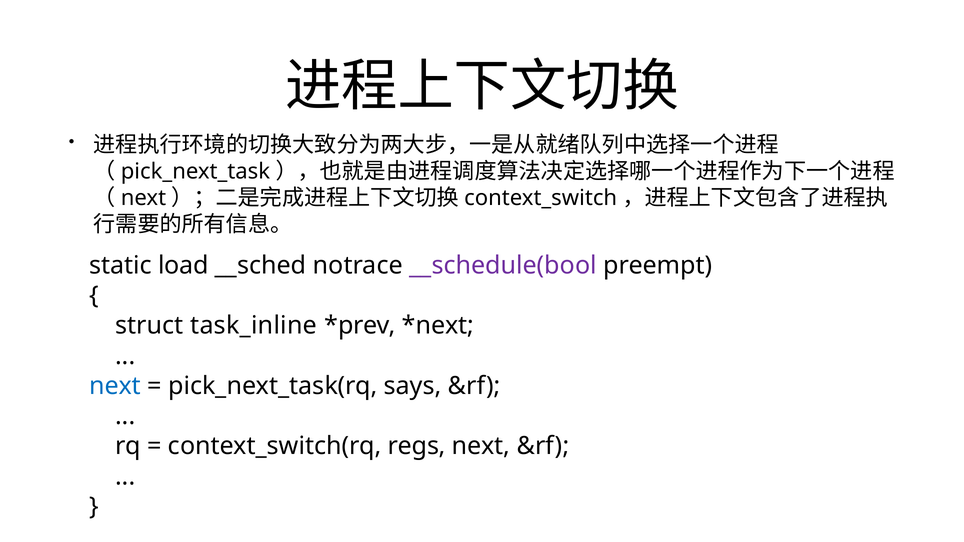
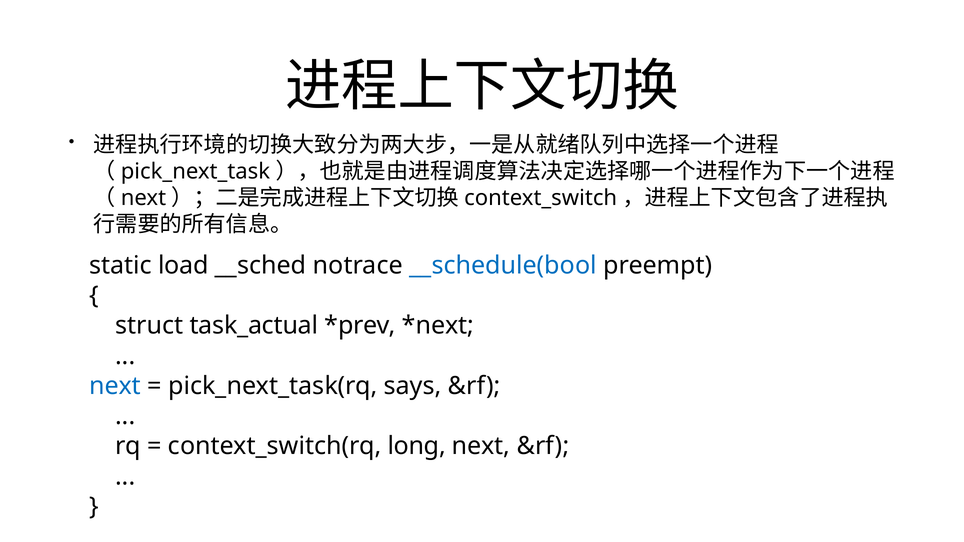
__schedule(bool colour: purple -> blue (503, 266)
task_inline: task_inline -> task_actual (254, 326)
regs: regs -> long (417, 446)
